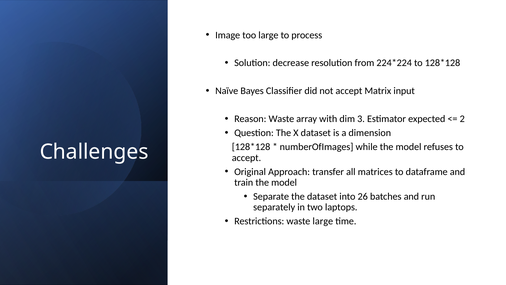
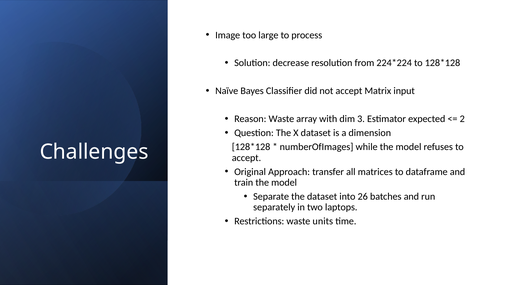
waste large: large -> units (323, 221)
